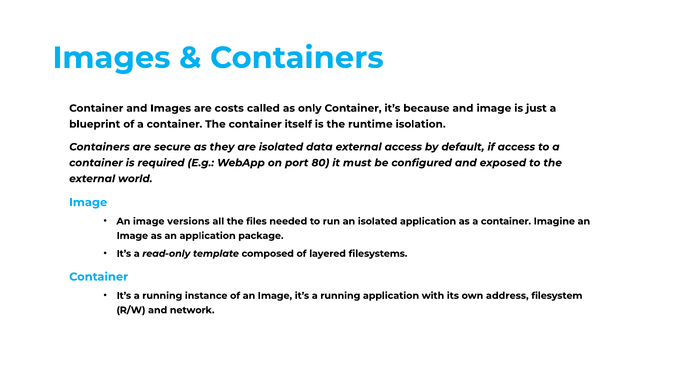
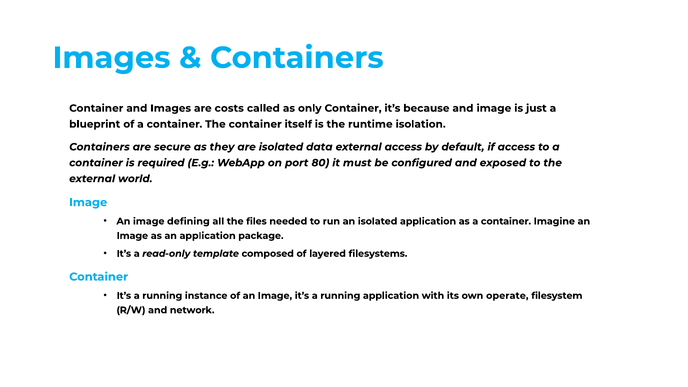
versions: versions -> defining (188, 221)
address: address -> operate (507, 296)
